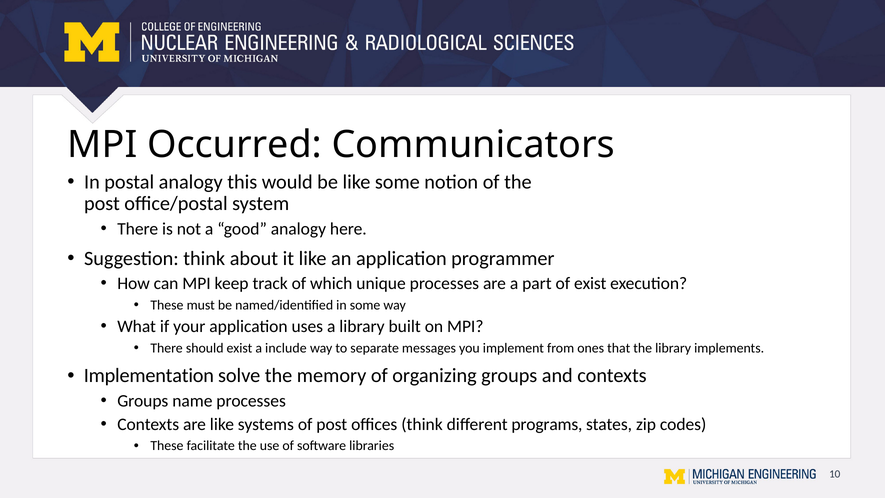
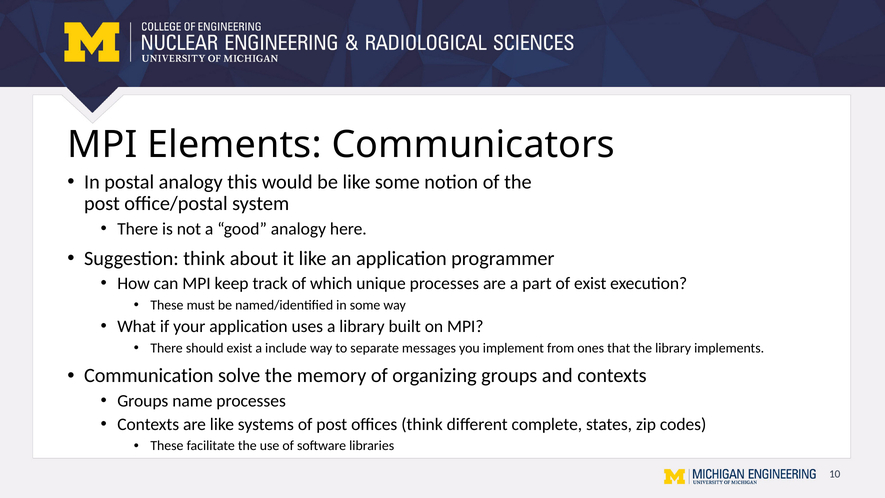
Occurred: Occurred -> Elements (234, 145)
Implementation: Implementation -> Communication (149, 376)
programs: programs -> complete (547, 424)
